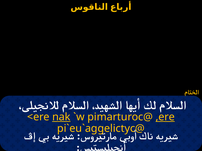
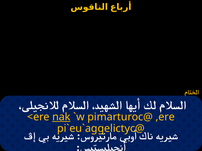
,ere underline: present -> none (165, 117)
